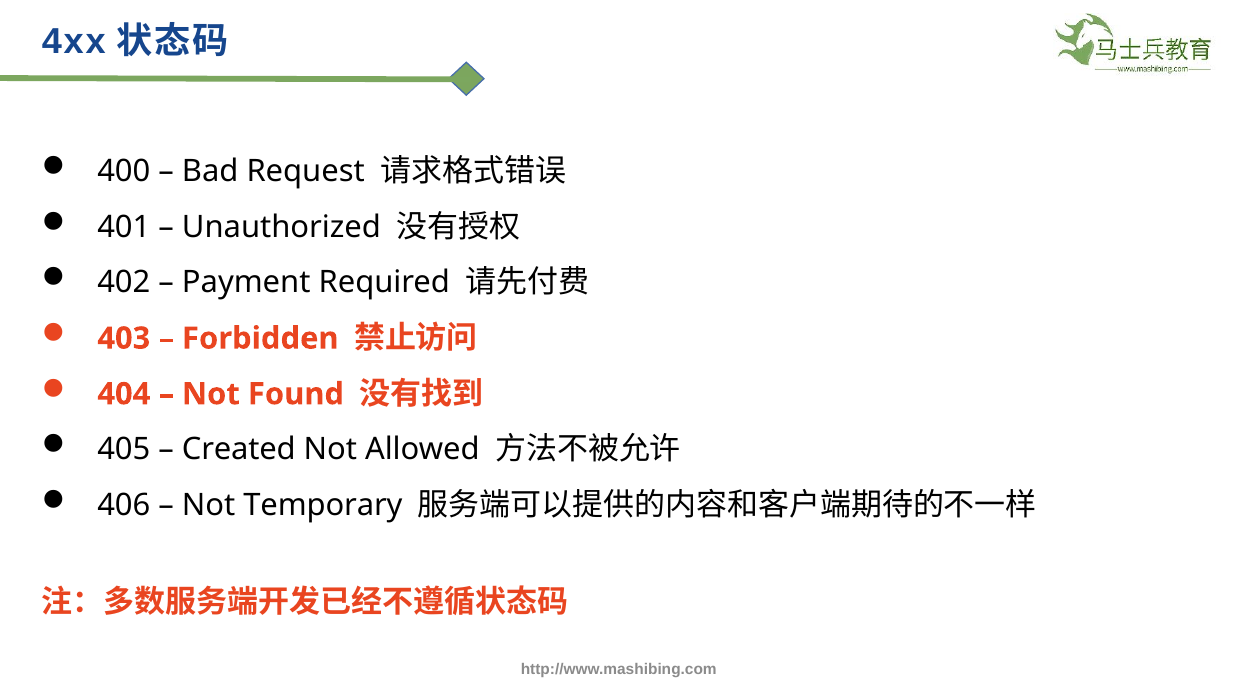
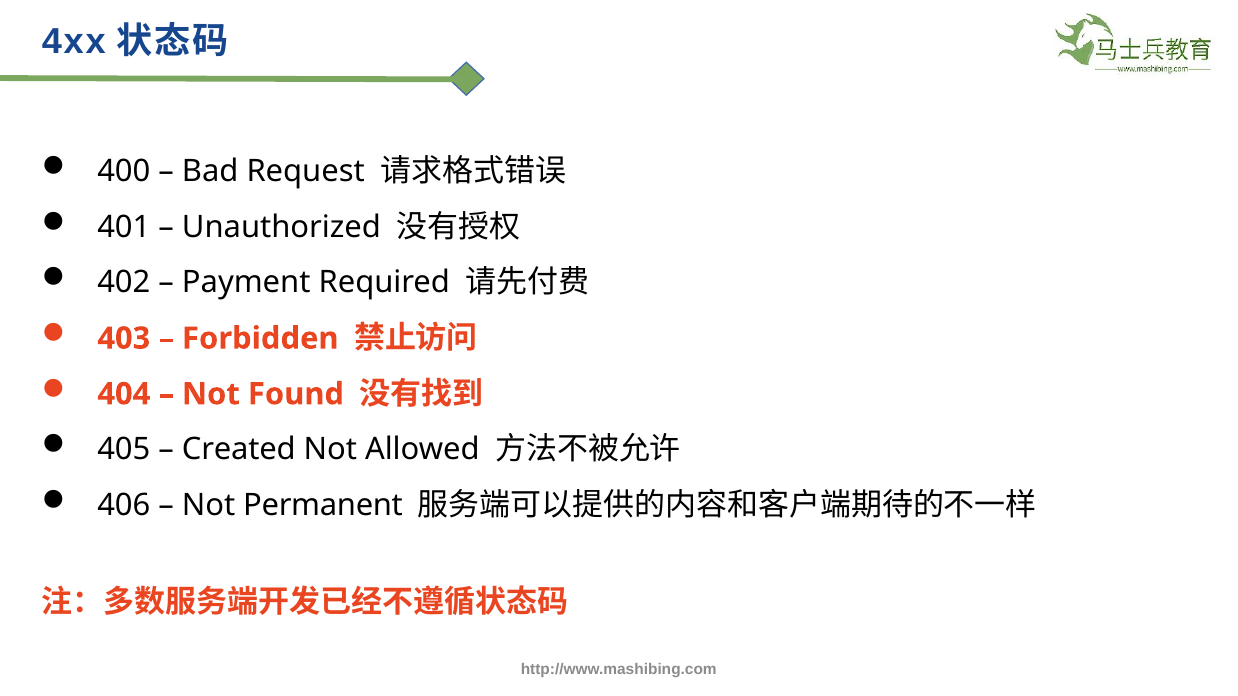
Temporary: Temporary -> Permanent (323, 506)
